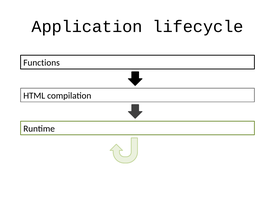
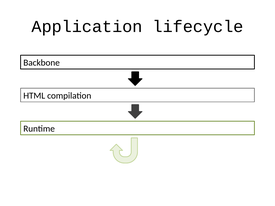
Functions: Functions -> Backbone (42, 63)
